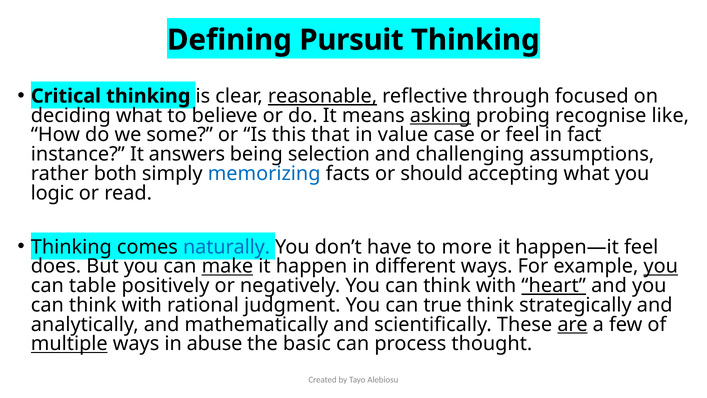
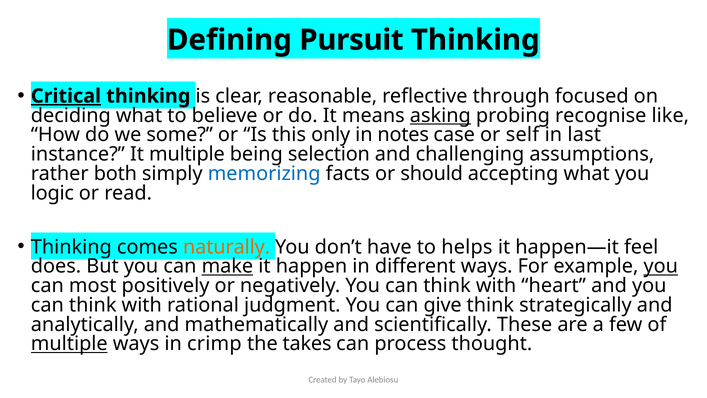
Critical underline: none -> present (66, 96)
reasonable underline: present -> none (323, 96)
that: that -> only (331, 135)
value: value -> notes (403, 135)
or feel: feel -> self (522, 135)
fact: fact -> last (584, 135)
It answers: answers -> multiple (187, 154)
naturally colour: blue -> orange (227, 247)
more: more -> helps (467, 247)
table: table -> most (93, 286)
heart underline: present -> none (554, 286)
true: true -> give (443, 305)
are underline: present -> none (573, 324)
abuse: abuse -> crimp (214, 344)
basic: basic -> takes (307, 344)
